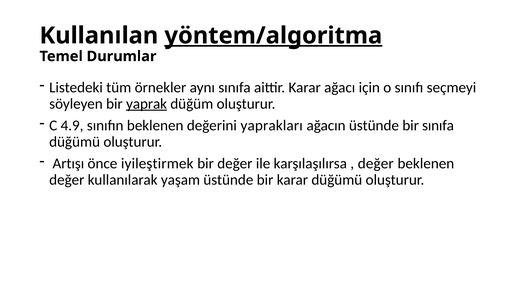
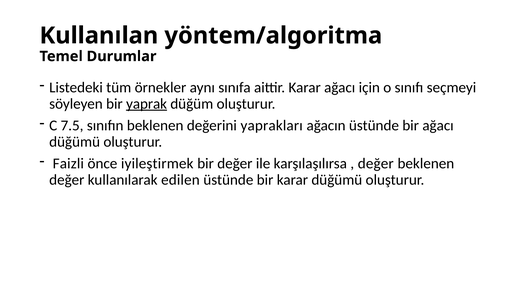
yöntem/algoritma underline: present -> none (273, 36)
4.9: 4.9 -> 7.5 (72, 126)
bir sınıfa: sınıfa -> ağacı (438, 126)
Artışı: Artışı -> Faizli (68, 164)
yaşam: yaşam -> edilen (180, 180)
